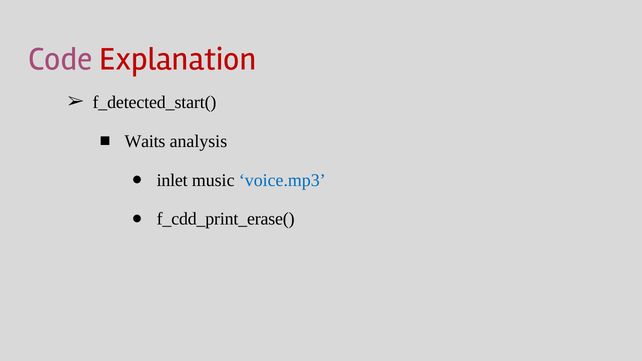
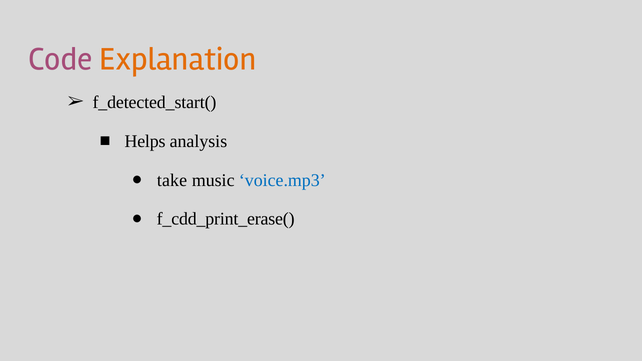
Explanation colour: red -> orange (178, 59)
Waits: Waits -> Helps (145, 141)
inlet: inlet -> take (172, 180)
